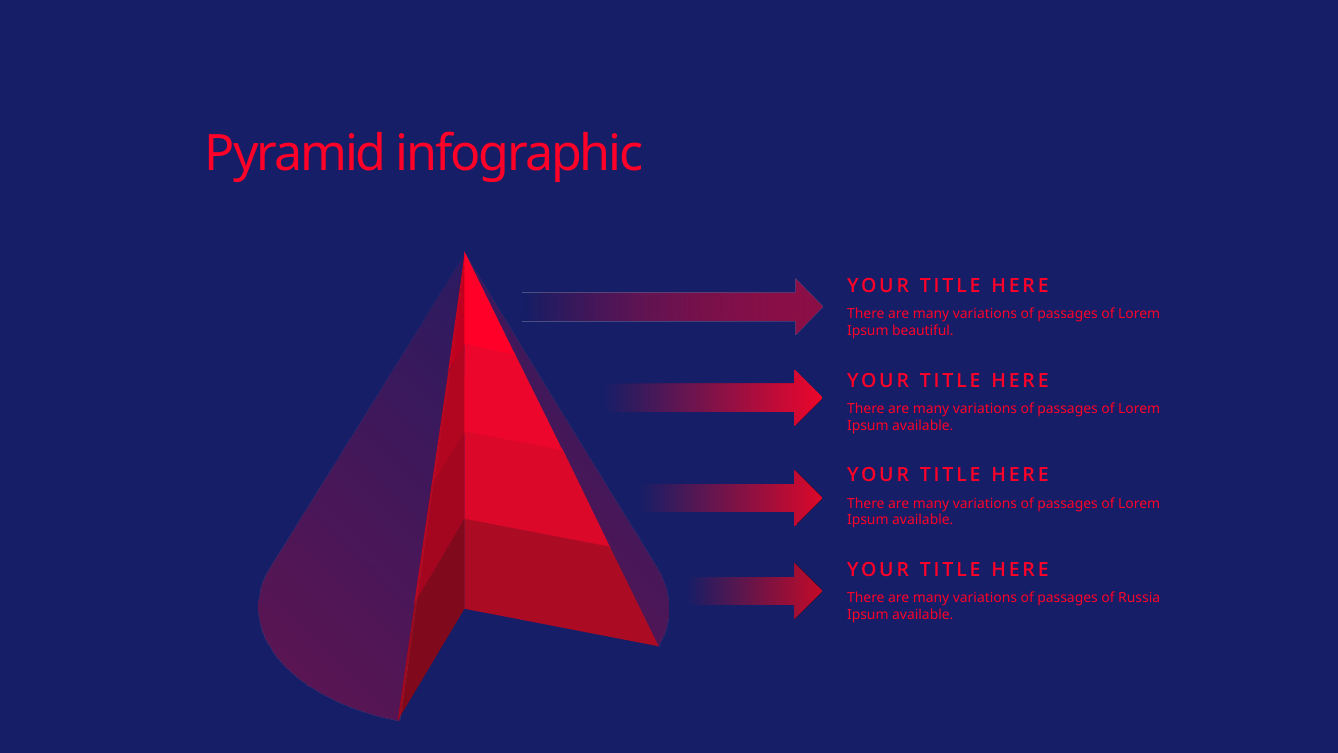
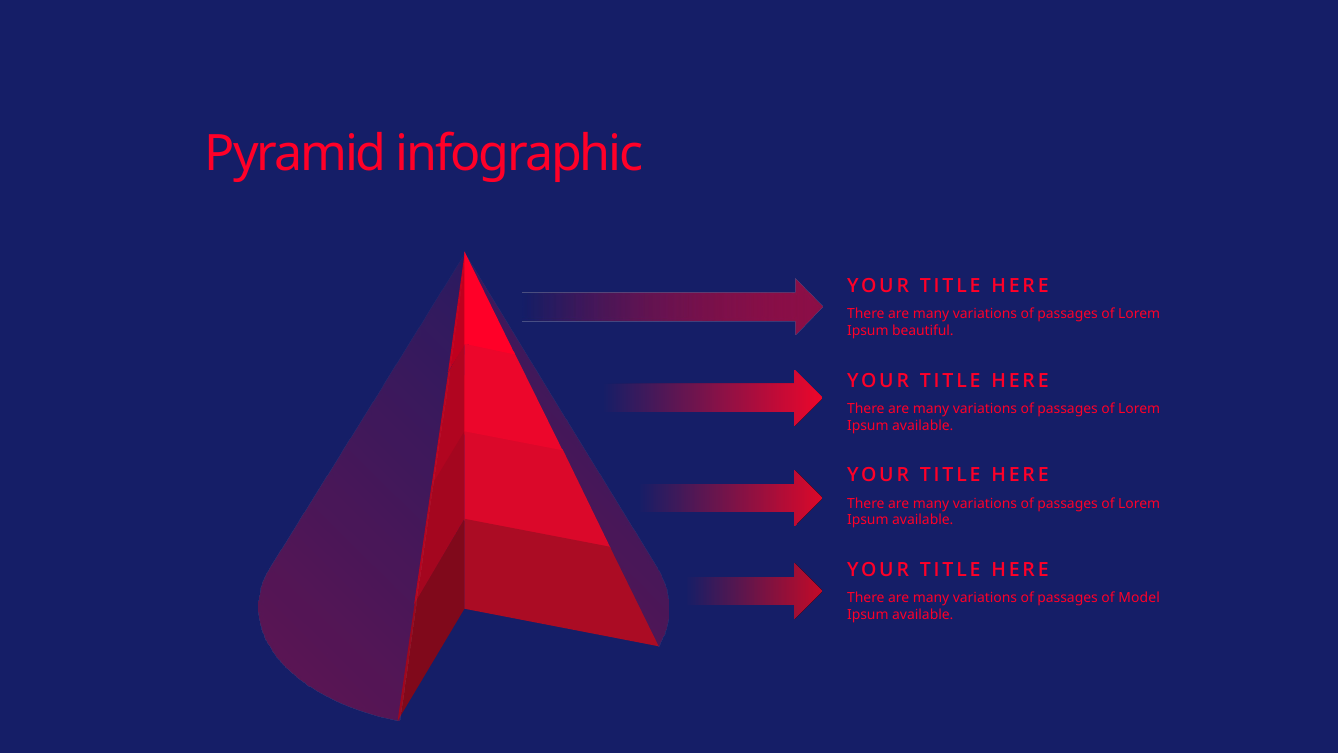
Russia: Russia -> Model (1139, 598)
